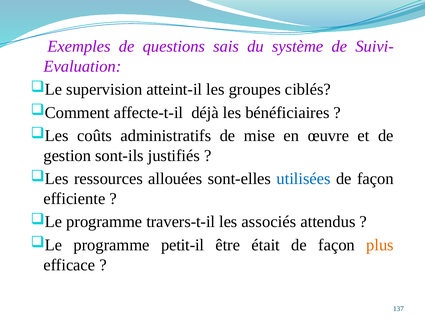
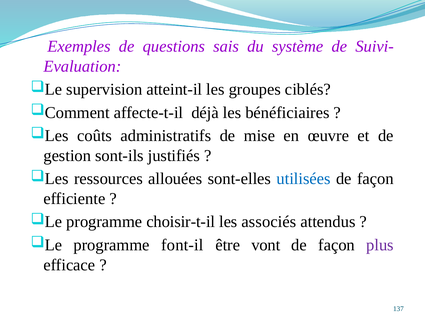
travers-t-il: travers-t-il -> choisir-t-il (181, 222)
petit-il: petit-il -> font-il (182, 245)
était: était -> vont (266, 245)
plus colour: orange -> purple (380, 245)
